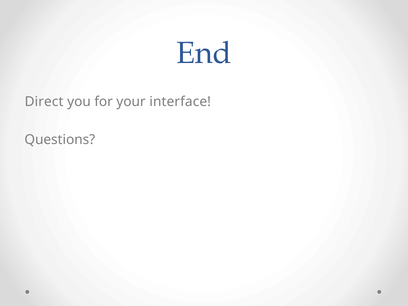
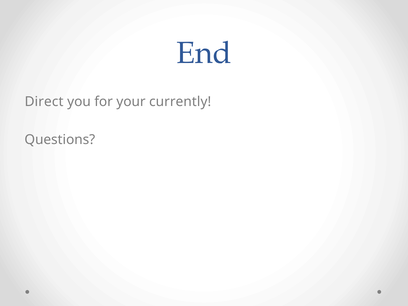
interface: interface -> currently (180, 102)
